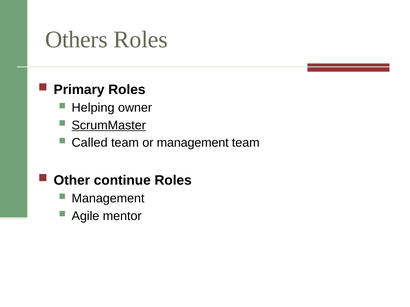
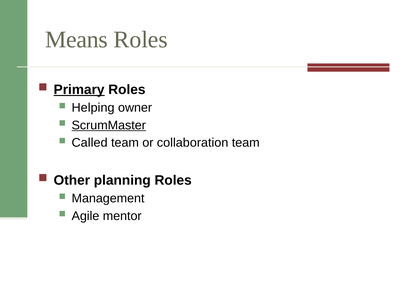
Others: Others -> Means (76, 40)
Primary underline: none -> present (79, 90)
or management: management -> collaboration (193, 143)
continue: continue -> planning (122, 181)
